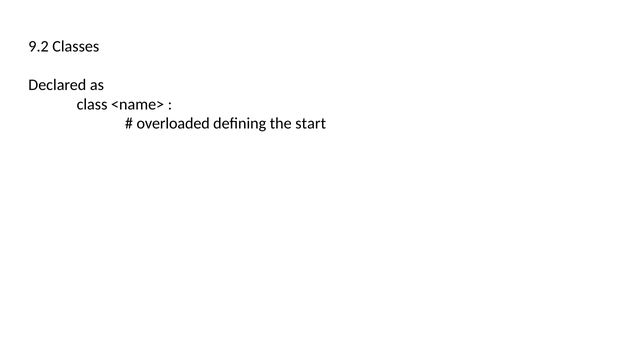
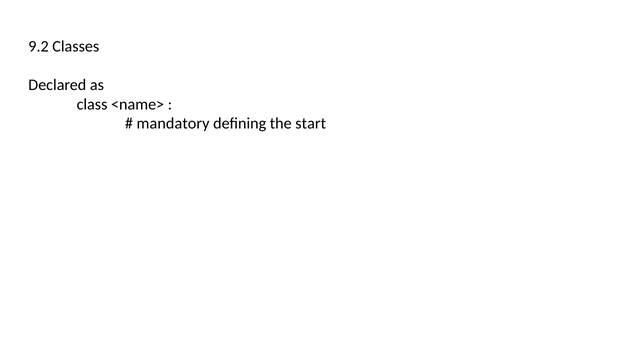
overloaded: overloaded -> mandatory (173, 124)
